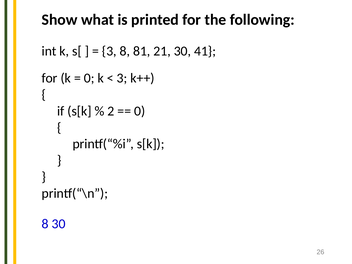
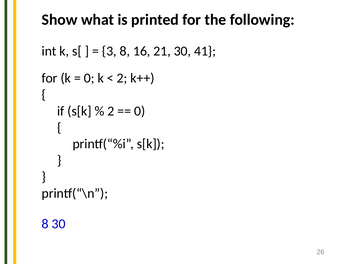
81: 81 -> 16 (142, 51)
3: 3 -> 2 (122, 78)
